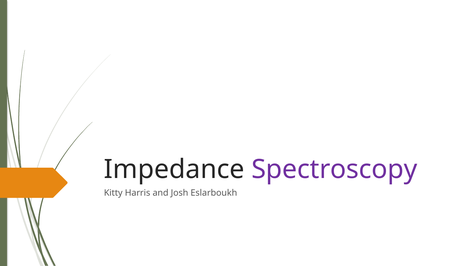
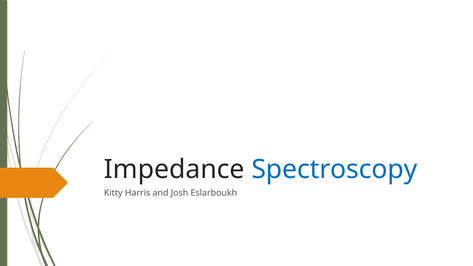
Spectroscopy colour: purple -> blue (334, 169)
